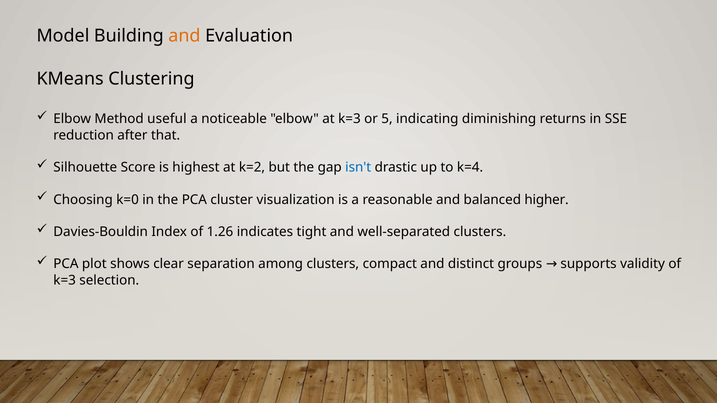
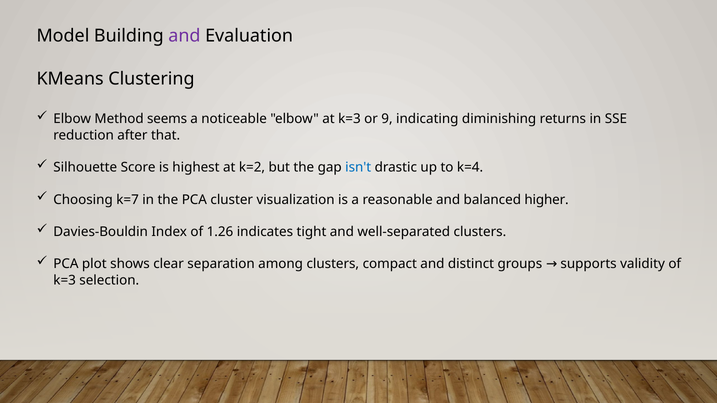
and colour: orange -> purple (184, 36)
useful: useful -> seems (167, 119)
5: 5 -> 9 (387, 119)
k=0: k=0 -> k=7 (128, 200)
